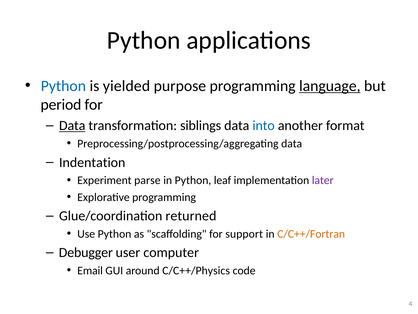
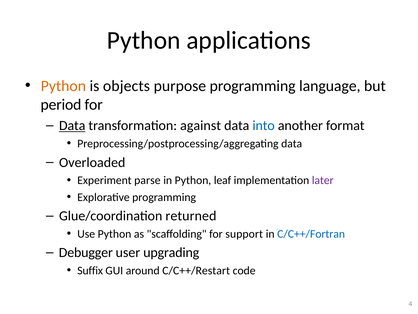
Python colour: blue -> orange (63, 86)
yielded: yielded -> objects (126, 86)
language underline: present -> none (330, 86)
siblings: siblings -> against (201, 125)
Indentation: Indentation -> Overloaded (92, 162)
C/C++/Fortran colour: orange -> blue (311, 234)
computer: computer -> upgrading (171, 252)
Email: Email -> Suffix (90, 270)
C/C++/Physics: C/C++/Physics -> C/C++/Restart (196, 270)
